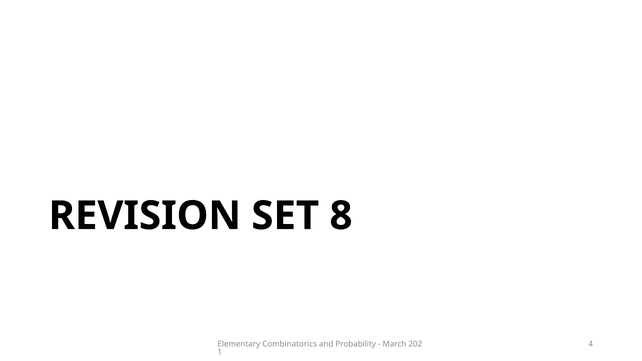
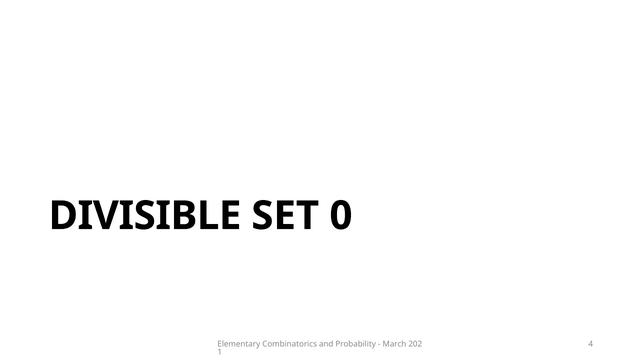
REVISION: REVISION -> DIVISIBLE (145, 216)
8: 8 -> 0 (341, 216)
